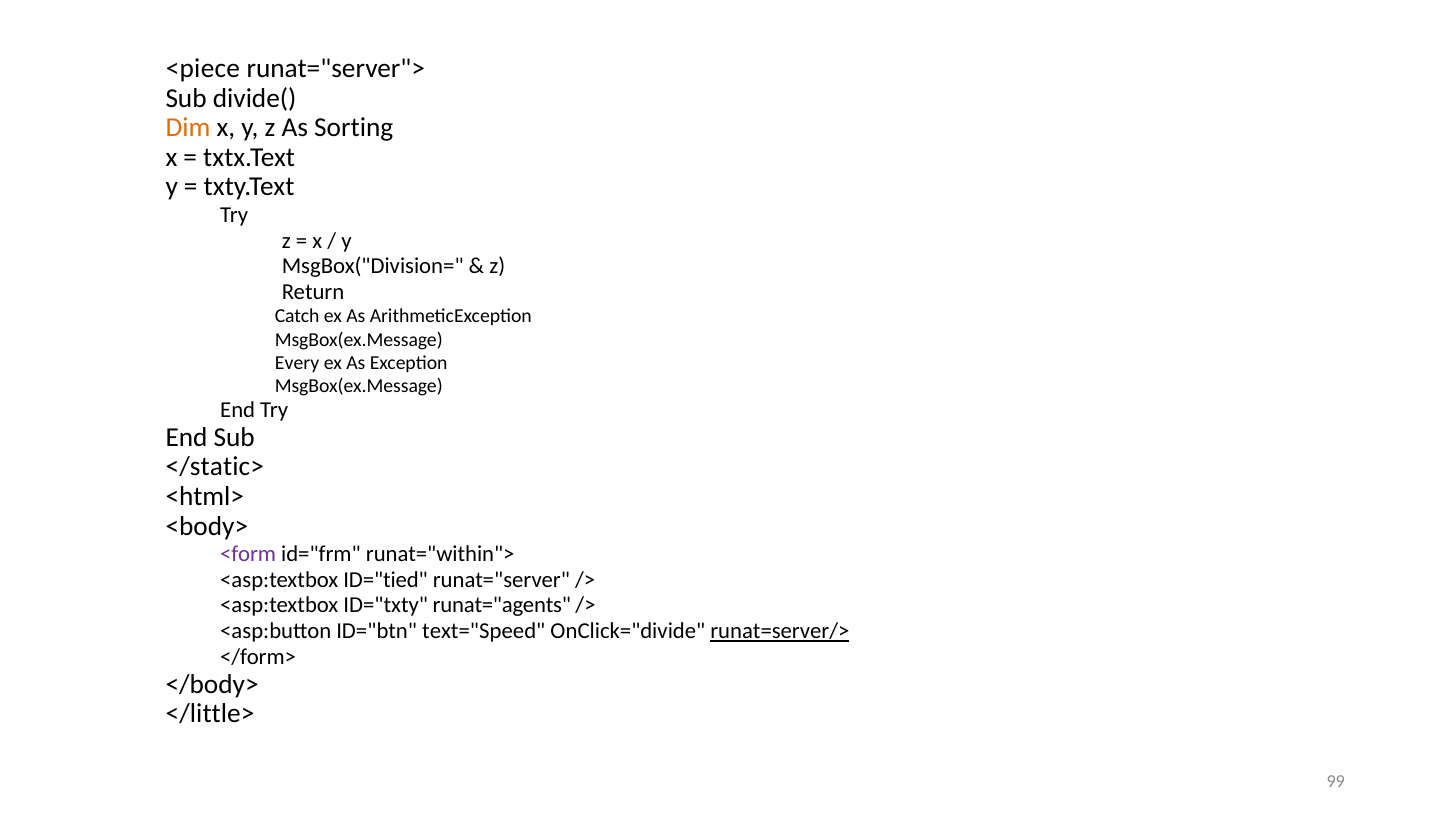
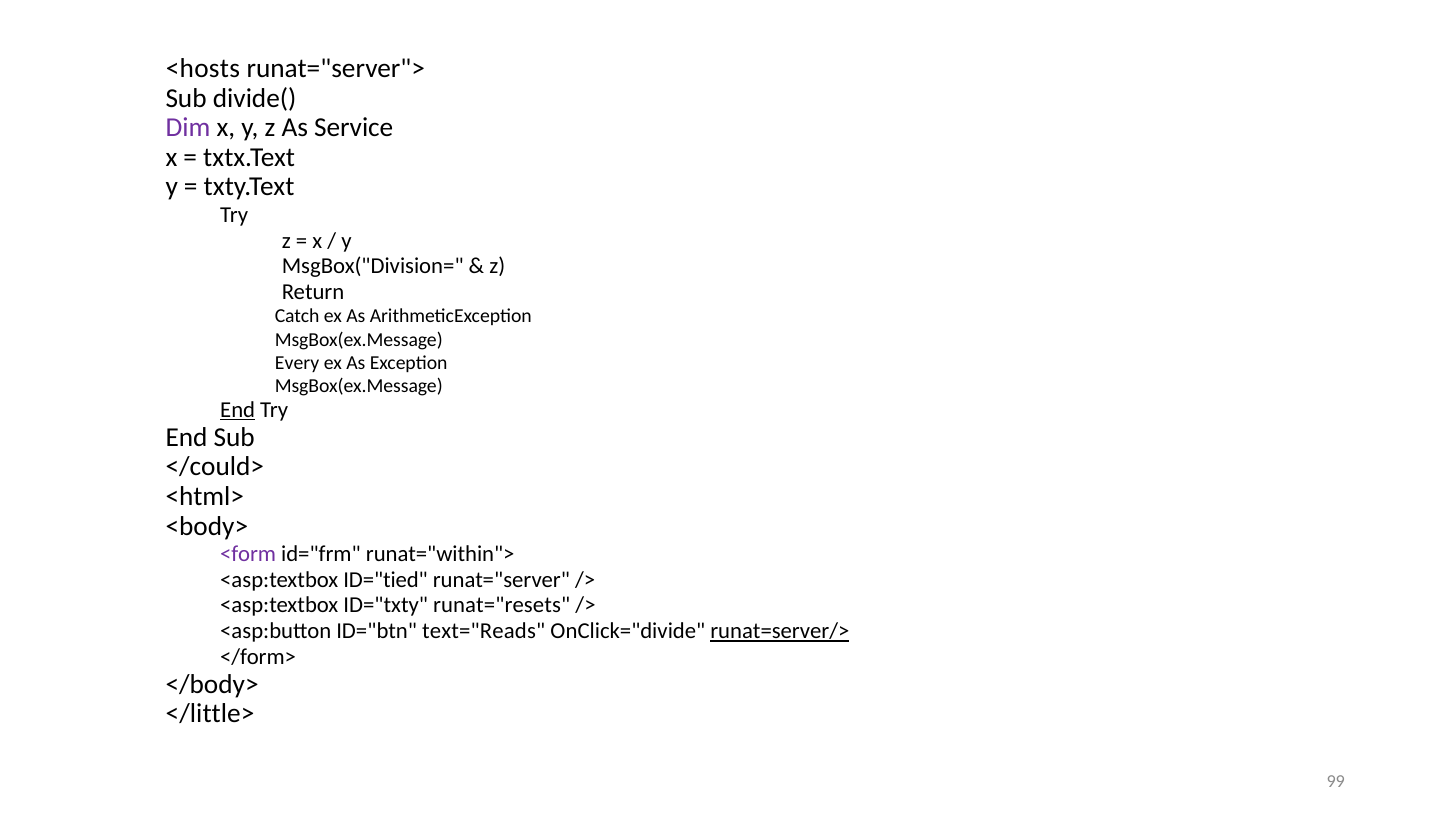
<piece: <piece -> <hosts (203, 68)
Dim colour: orange -> purple (188, 128)
Sorting: Sorting -> Service (354, 128)
End underline: none -> present (238, 410)
</static>: </static> -> </could> (215, 467)
runat="agents: runat="agents -> runat="resets (502, 605)
text="Speed: text="Speed -> text="Reads (484, 631)
